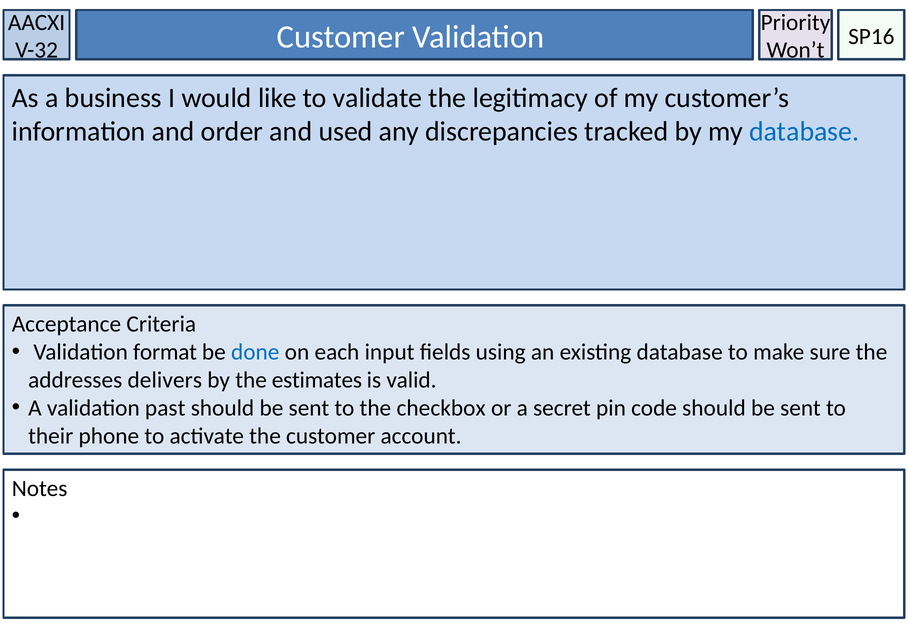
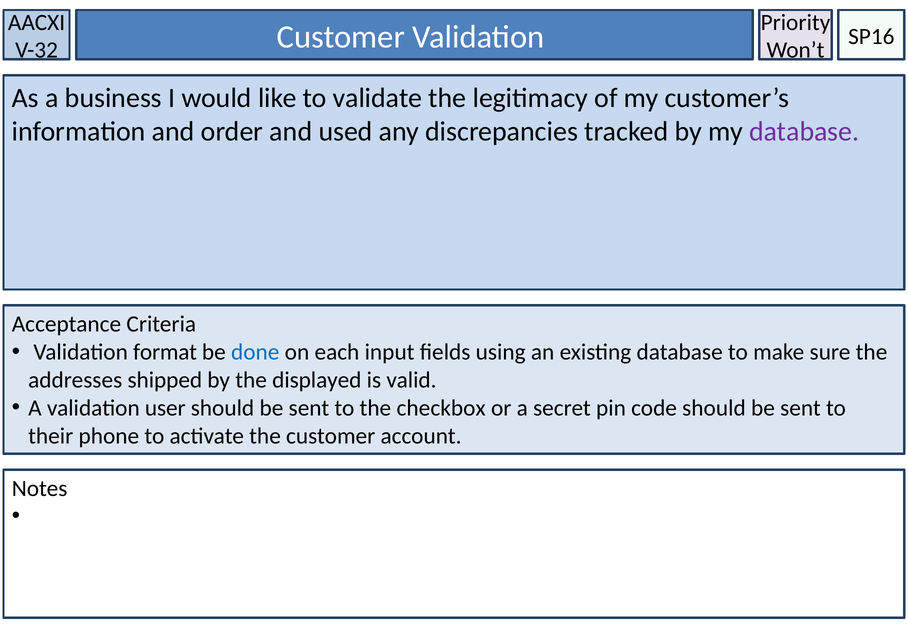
database colour: blue -> purple (804, 132)
delivers: delivers -> shipped (165, 380)
estimates: estimates -> displayed (317, 380)
past: past -> user (165, 408)
